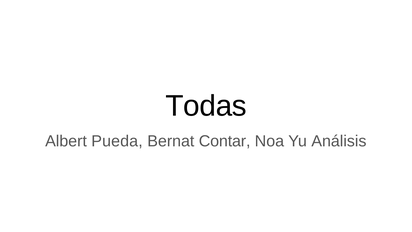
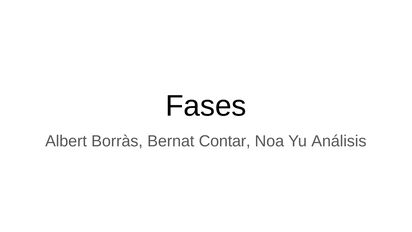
Todas: Todas -> Fases (206, 106)
Pueda: Pueda -> Borràs (117, 141)
